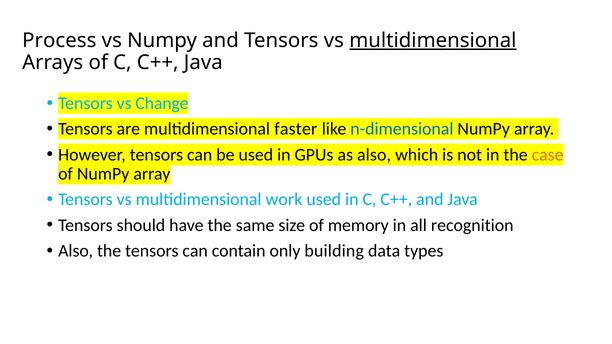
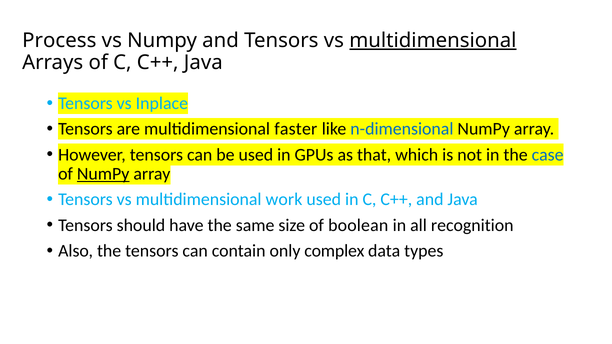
Change: Change -> Inplace (162, 103)
as also: also -> that (374, 155)
case colour: orange -> blue (548, 155)
NumPy underline: none -> present (103, 174)
memory: memory -> boolean (358, 225)
building: building -> complex (334, 251)
